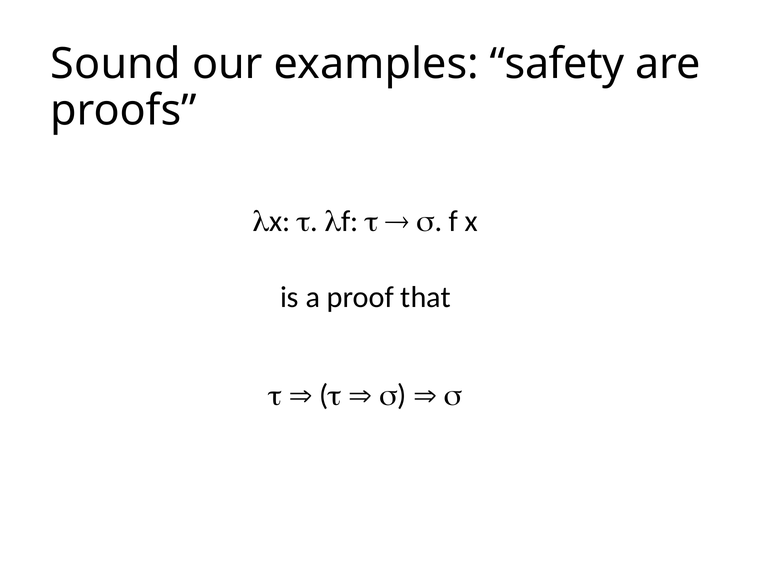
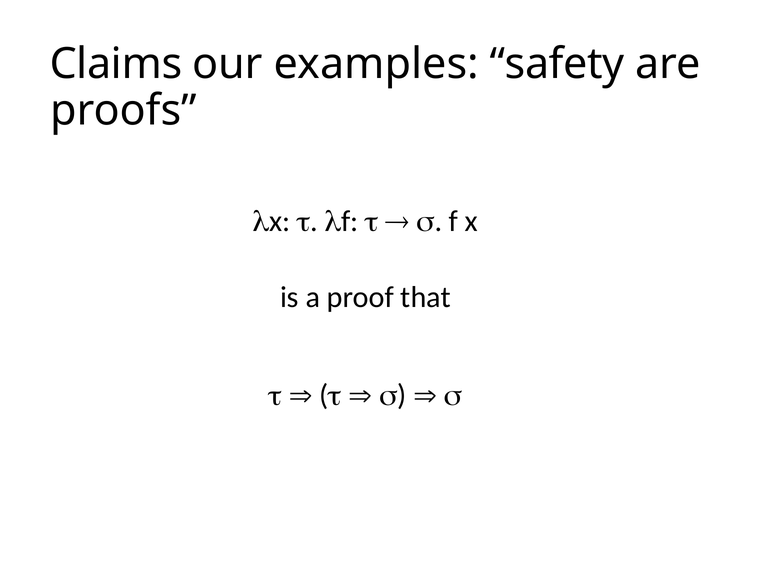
Sound: Sound -> Claims (116, 64)
